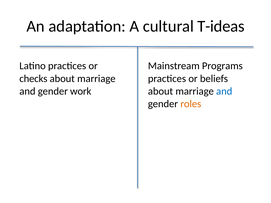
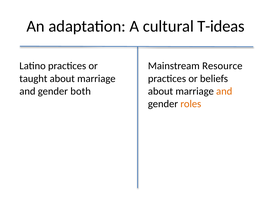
Programs: Programs -> Resource (222, 66)
checks: checks -> taught (33, 79)
work: work -> both (81, 91)
and colour: blue -> orange (224, 91)
